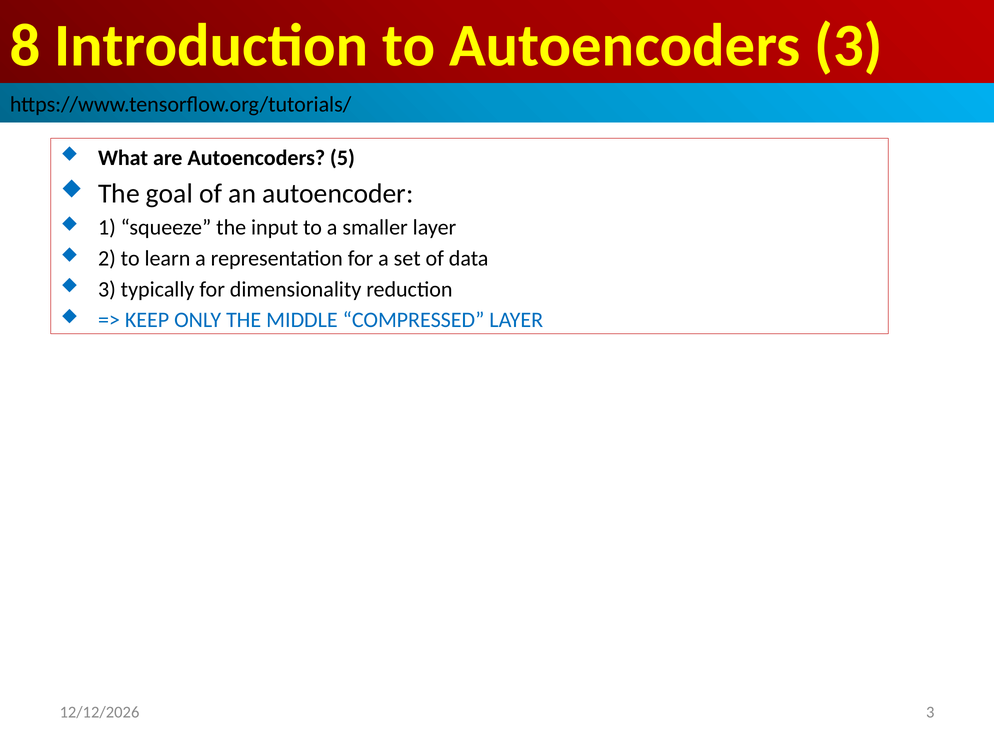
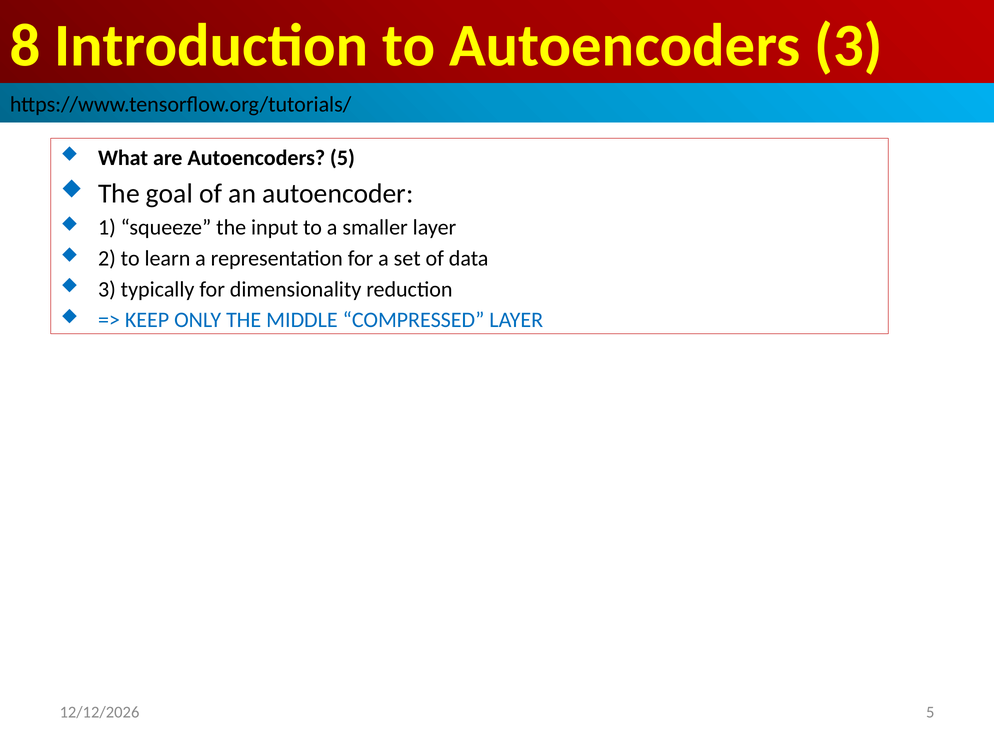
3: 3 -> 5 (930, 712)
